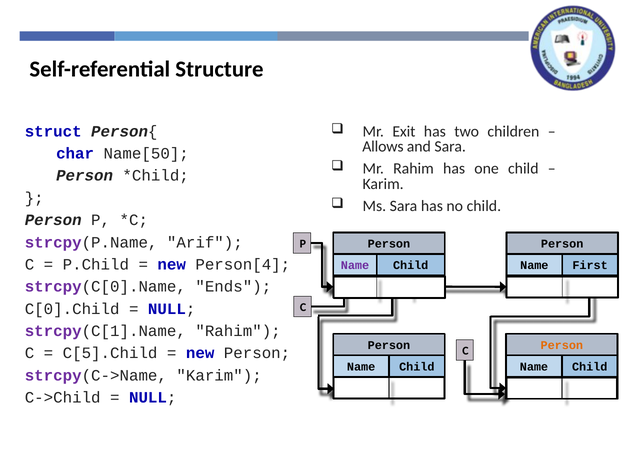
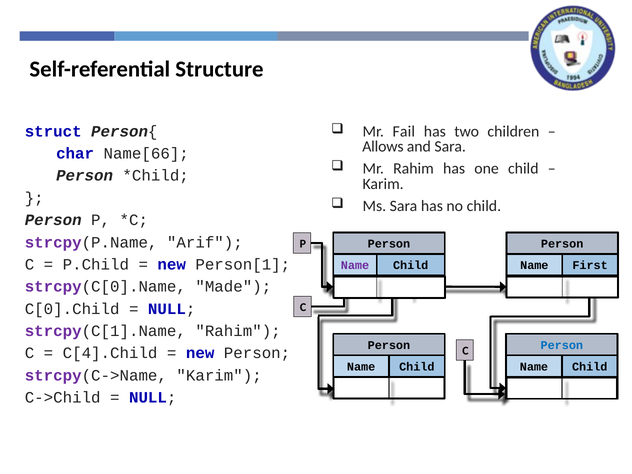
Exit: Exit -> Fail (404, 131)
Name[50: Name[50 -> Name[66 (146, 154)
Person[4: Person[4 -> Person[1 (243, 265)
Ends: Ends -> Made (233, 287)
Person colour: orange -> blue (562, 345)
C[5].Child: C[5].Child -> C[4].Child (110, 353)
